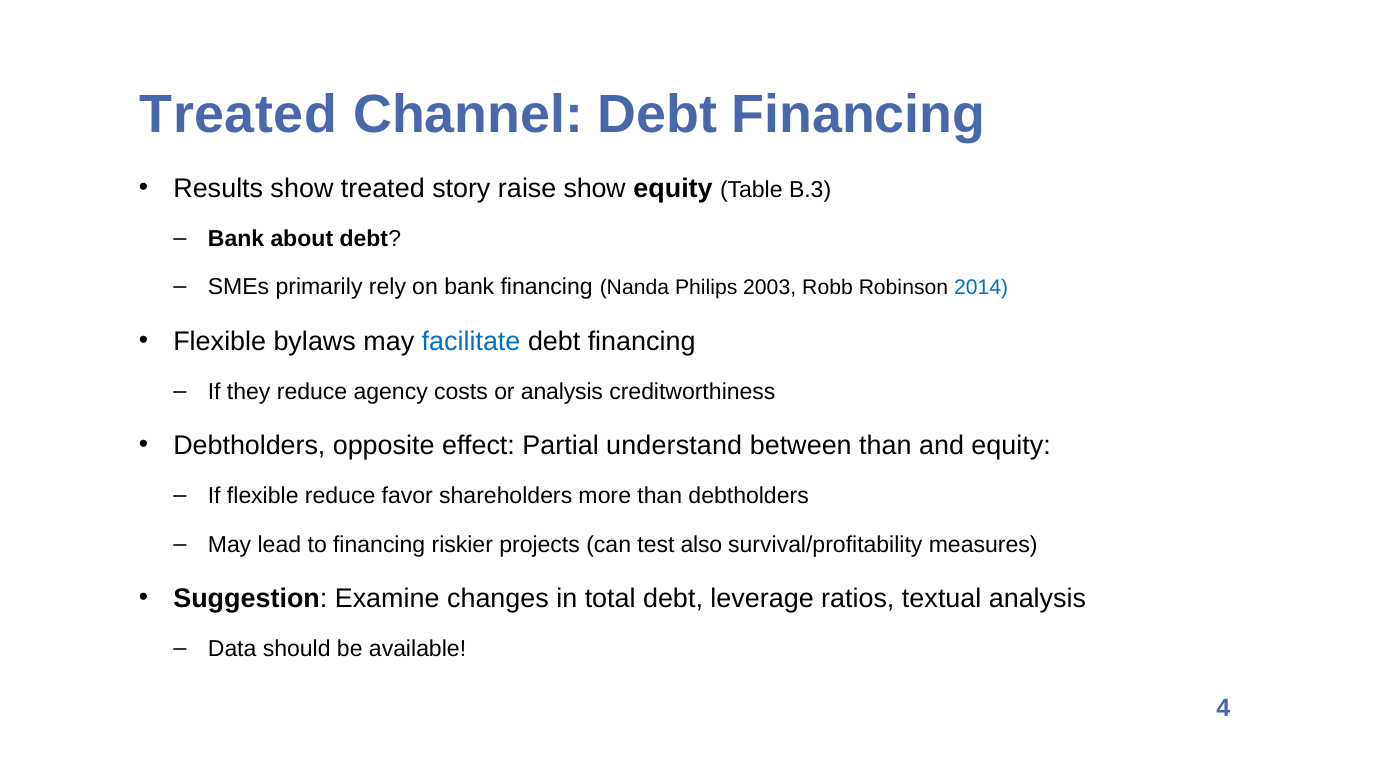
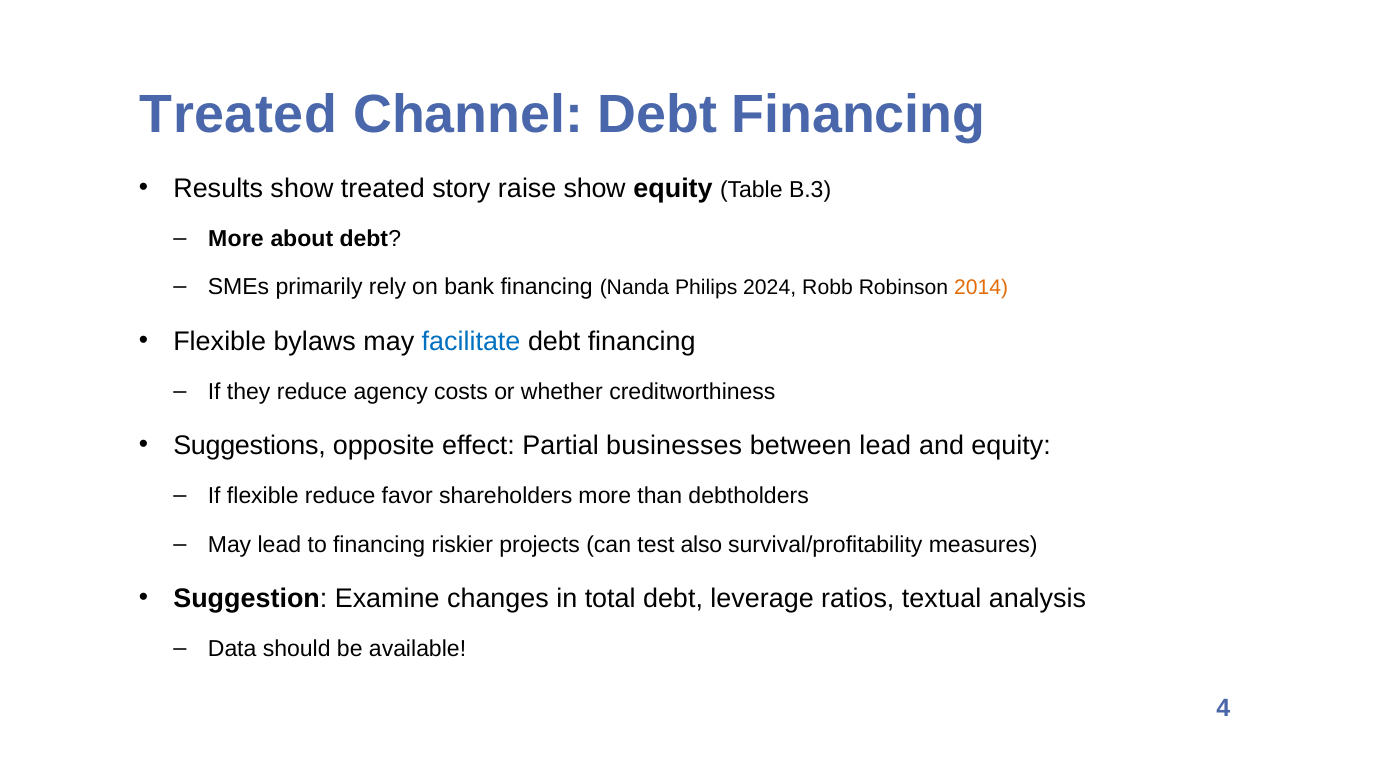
Bank: Bank -> More (236, 239)
2003: 2003 -> 2024 (770, 288)
2014 colour: blue -> orange (981, 288)
or analysis: analysis -> whether (562, 392)
Debtholders: Debtholders -> Suggestions (249, 446)
understand: understand -> businesses (674, 446)
between than: than -> lead (885, 446)
